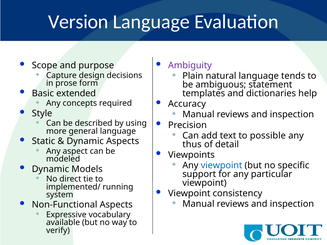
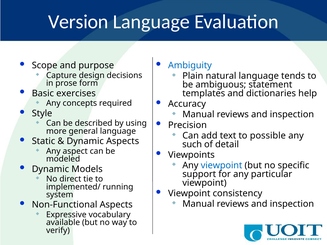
Ambiguity colour: purple -> blue (190, 66)
extended: extended -> exercises (76, 93)
thus: thus -> such (192, 144)
